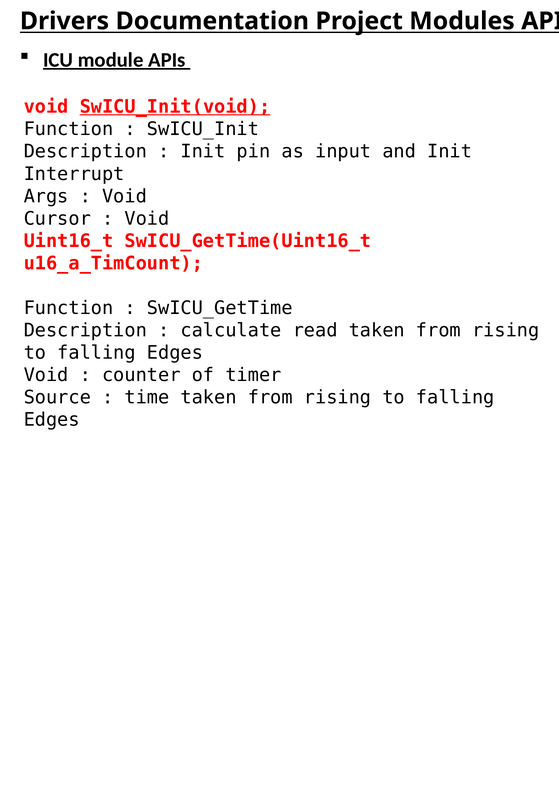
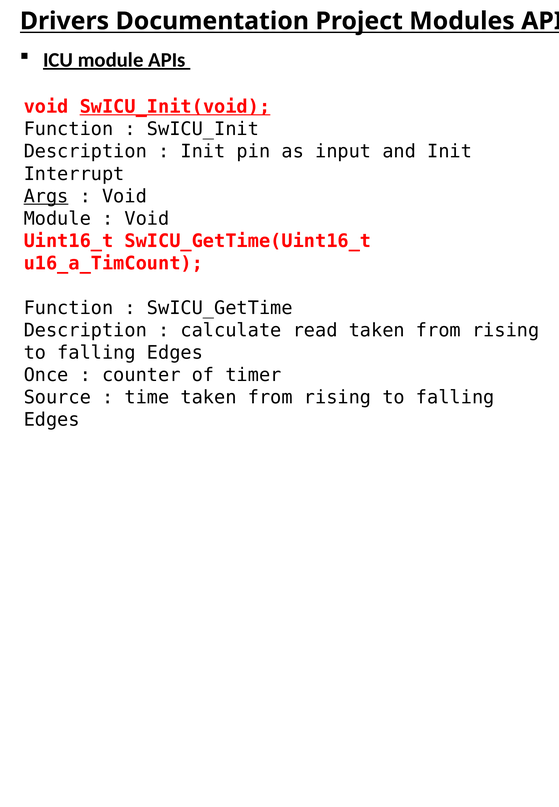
Args underline: none -> present (46, 196)
Cursor: Cursor -> Module (57, 219)
Void: Void -> Once (46, 375)
